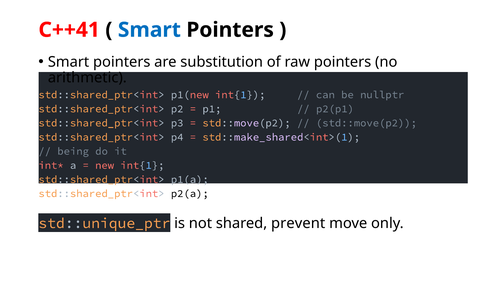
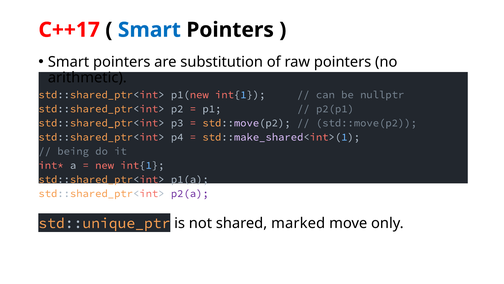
C++41: C++41 -> C++17 (69, 30)
p2(a colour: black -> purple (190, 193)
prevent: prevent -> marked (298, 223)
